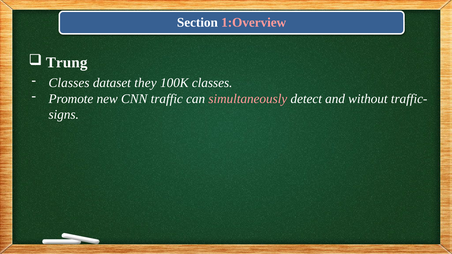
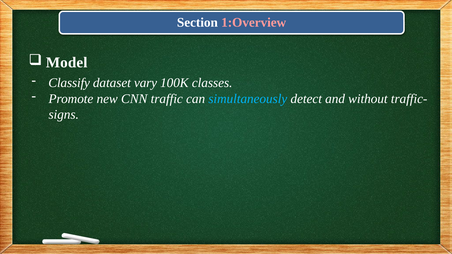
Trung: Trung -> Model (67, 63)
Classes: Classes -> Classify (69, 83)
they: they -> vary (146, 83)
simultaneously colour: pink -> light blue (248, 99)
